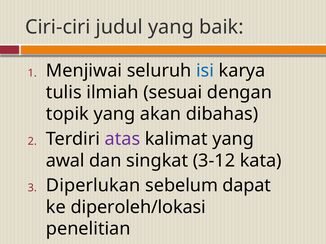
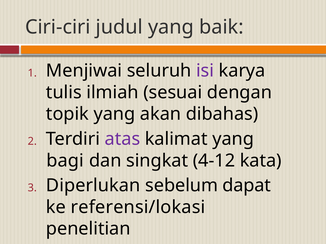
isi colour: blue -> purple (205, 71)
awal: awal -> bagi (65, 161)
3-12: 3-12 -> 4-12 (214, 161)
diperoleh/lokasi: diperoleh/lokasi -> referensi/lokasi (138, 208)
